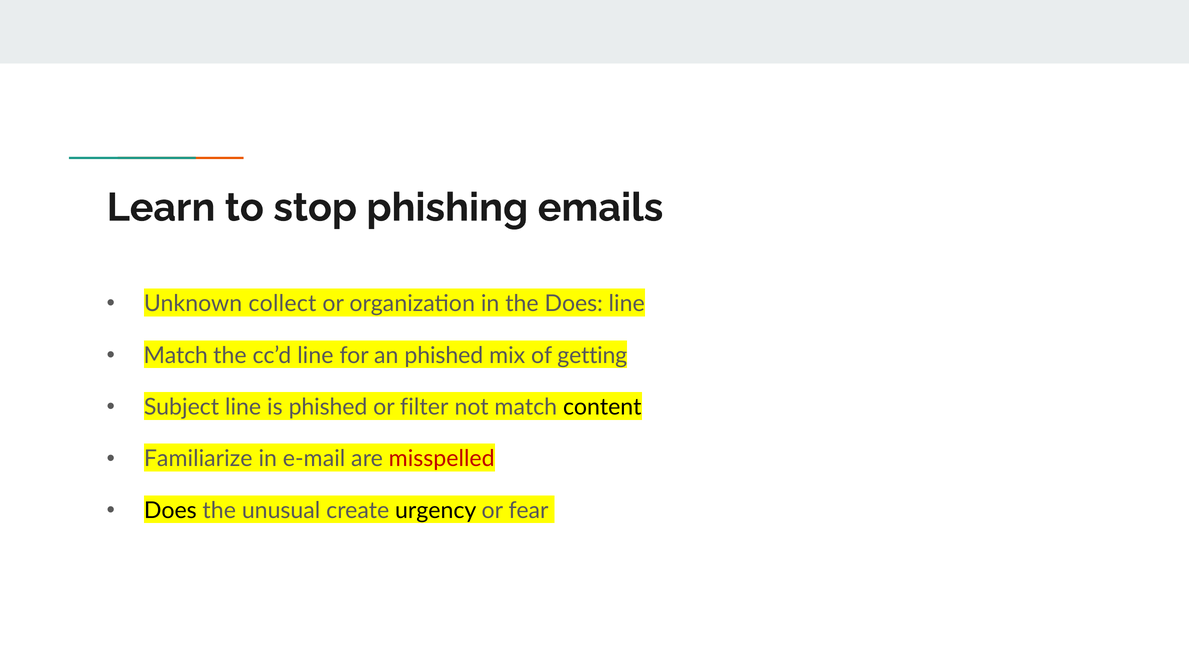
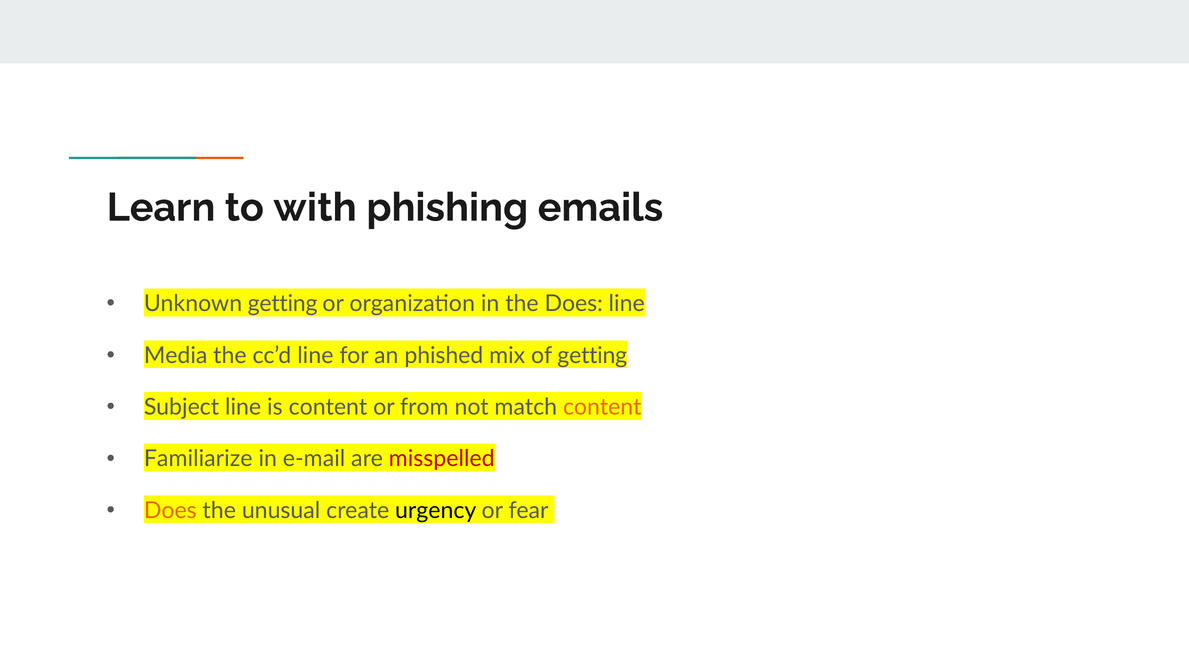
stop: stop -> with (315, 208)
Unknown collect: collect -> getting (283, 304)
Match: Match -> Media (176, 355)
is phished: phished -> content (328, 407)
filter: filter -> from (424, 407)
content colour: black -> orange (602, 407)
Does colour: black -> orange (170, 510)
